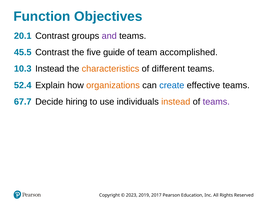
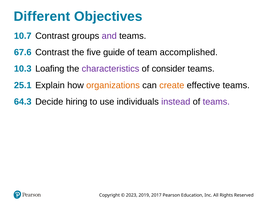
Function: Function -> Different (42, 16)
20.1: 20.1 -> 10.7 (23, 36)
45.5: 45.5 -> 67.6 (23, 52)
10.3 Instead: Instead -> Loafing (50, 69)
characteristics colour: orange -> purple (110, 69)
different: different -> consider (168, 69)
52.4: 52.4 -> 25.1 (23, 85)
create colour: blue -> orange (172, 85)
67.7: 67.7 -> 64.3 (23, 101)
instead colour: orange -> purple (176, 101)
